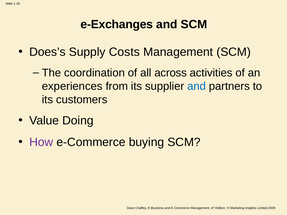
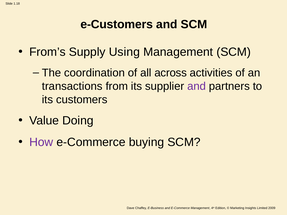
e-Exchanges: e-Exchanges -> e-Customers (117, 24)
Does’s: Does’s -> From’s (47, 52)
Costs: Costs -> Using (124, 52)
experiences: experiences -> transactions (72, 86)
and colour: blue -> purple (197, 86)
